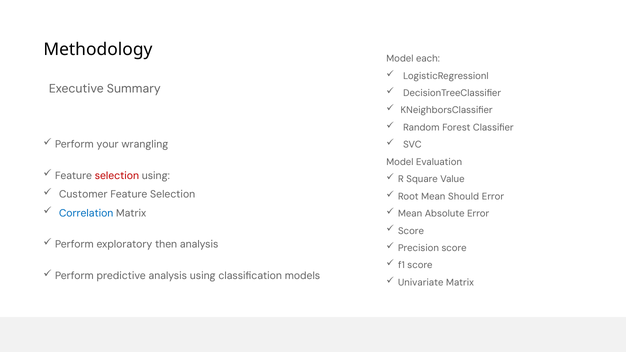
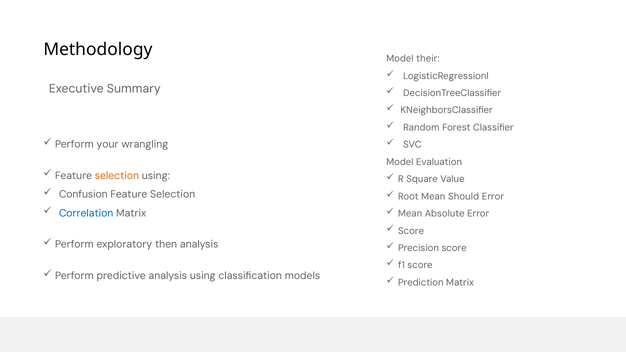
each: each -> their (428, 59)
selection colour: red -> orange (117, 176)
Customer: Customer -> Confusion (83, 194)
Univariate: Univariate -> Prediction (421, 283)
